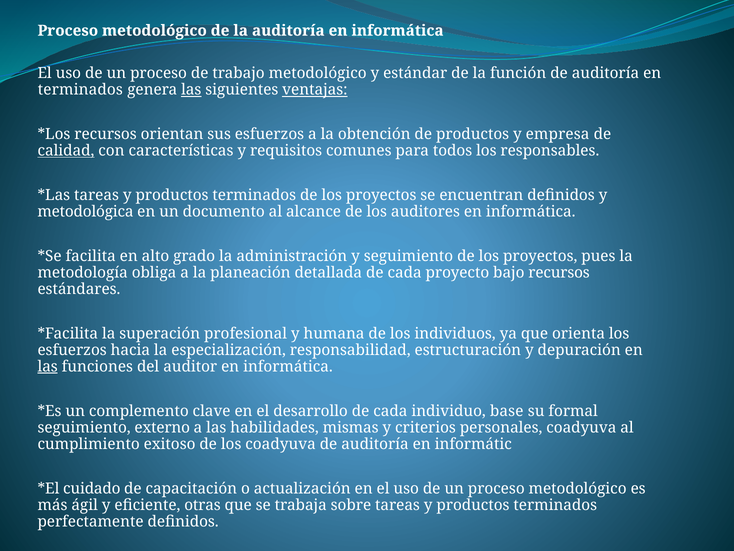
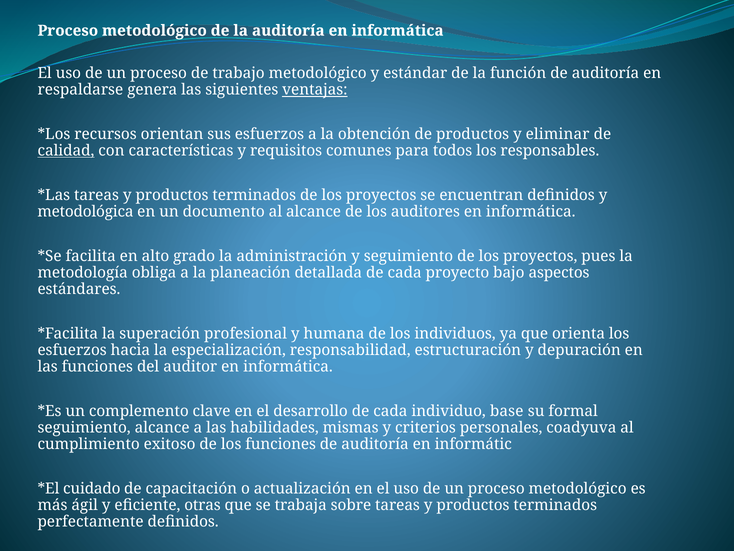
terminados: terminados -> respaldarse (80, 90)
las underline: present -> none (191, 90)
empresa: empresa -> eliminar (558, 134)
bajo recursos: recursos -> aspectos (559, 272)
las underline: present -> none (48, 366)
seguimiento externo: externo -> alcance (162, 427)
los coadyuva: coadyuva -> funciones (281, 444)
